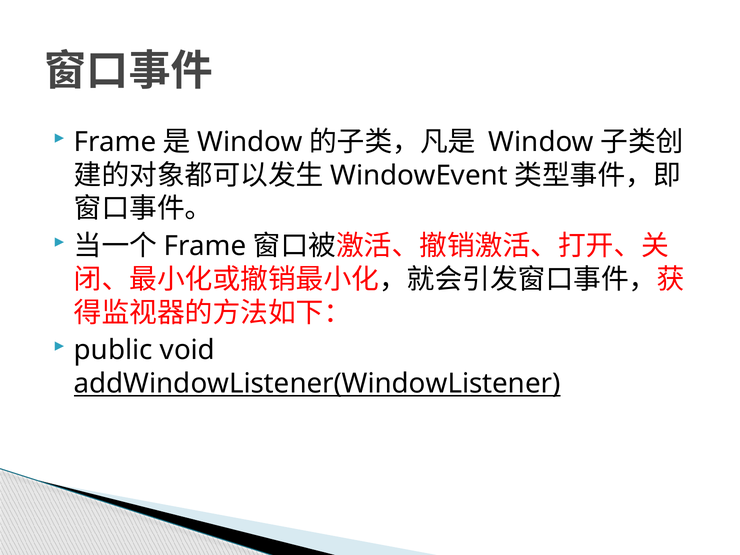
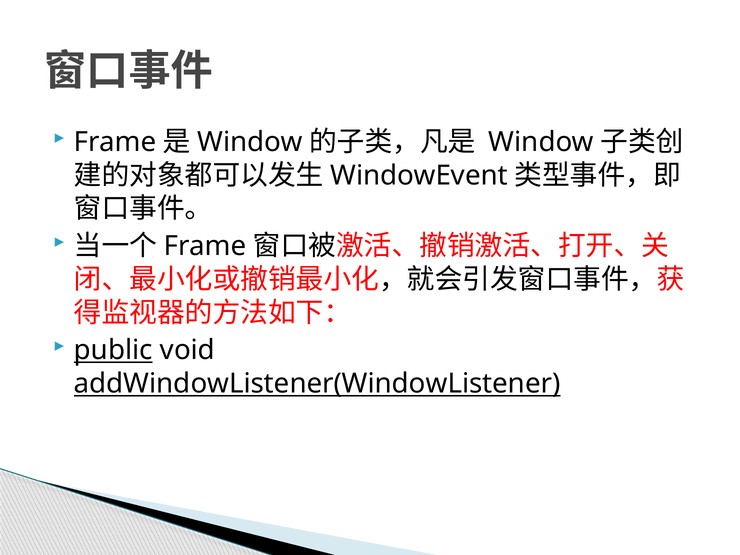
public underline: none -> present (113, 350)
